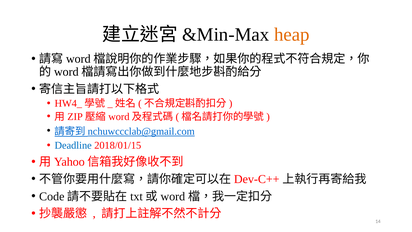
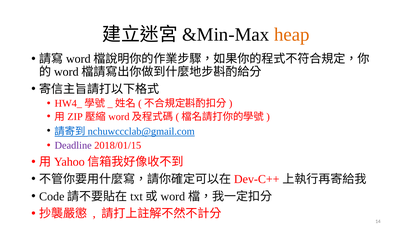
Deadline colour: blue -> purple (73, 145)
